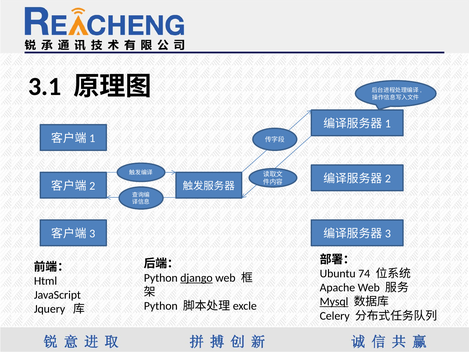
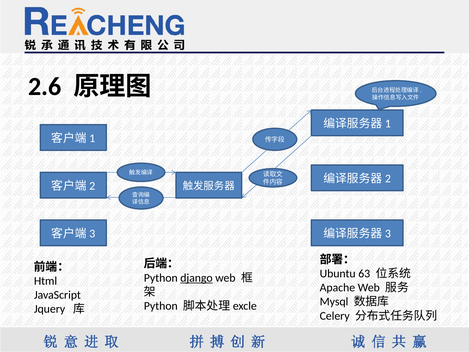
3.1: 3.1 -> 2.6 (45, 86)
74: 74 -> 63 (364, 273)
Mysql underline: present -> none (334, 302)
